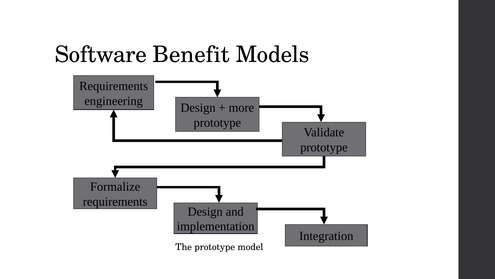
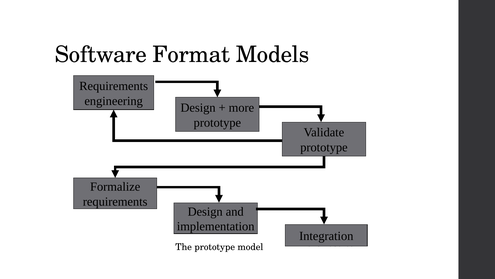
Benefit: Benefit -> Format (191, 54)
